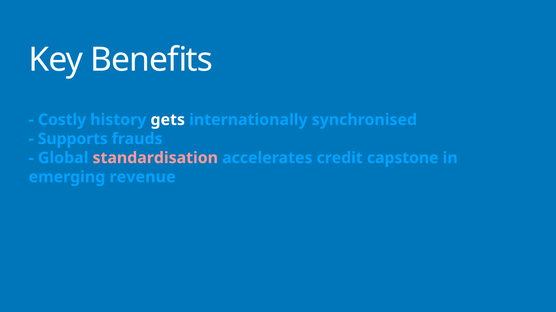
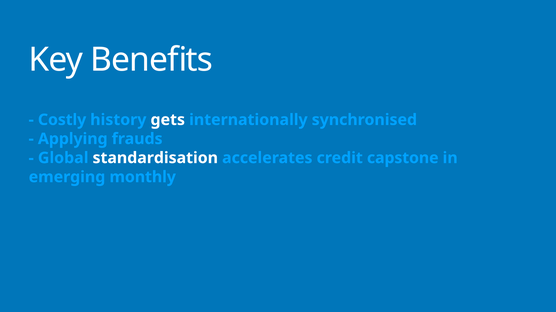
Supports: Supports -> Applying (73, 139)
standardisation colour: pink -> white (155, 158)
revenue: revenue -> monthly (143, 177)
